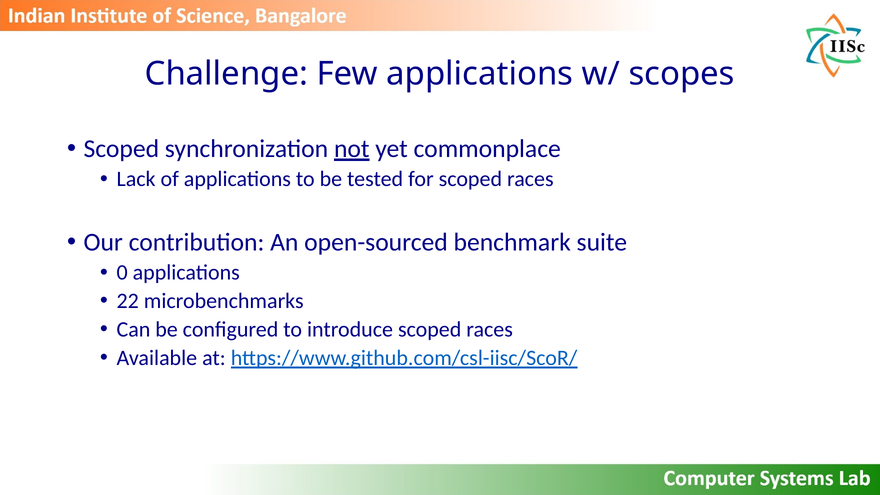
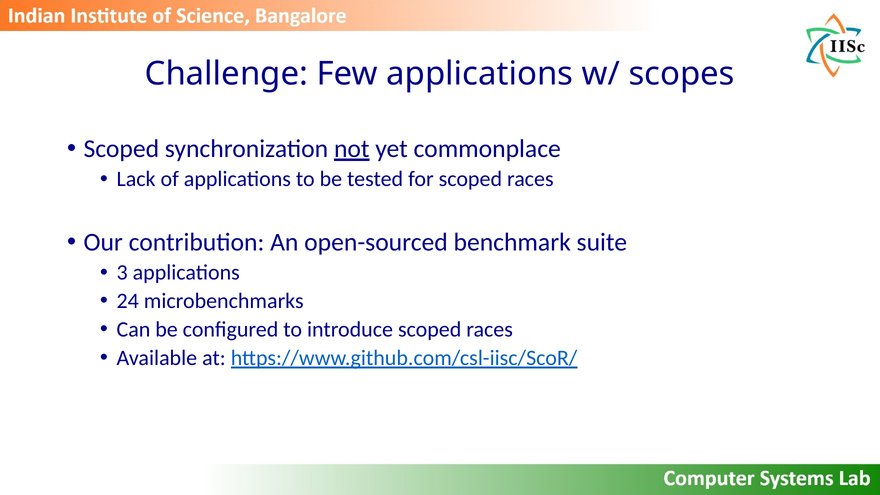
0: 0 -> 3 (122, 273)
22: 22 -> 24 (128, 301)
